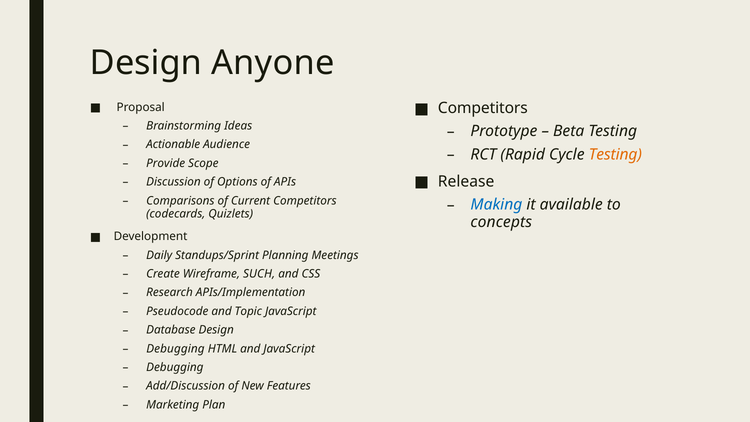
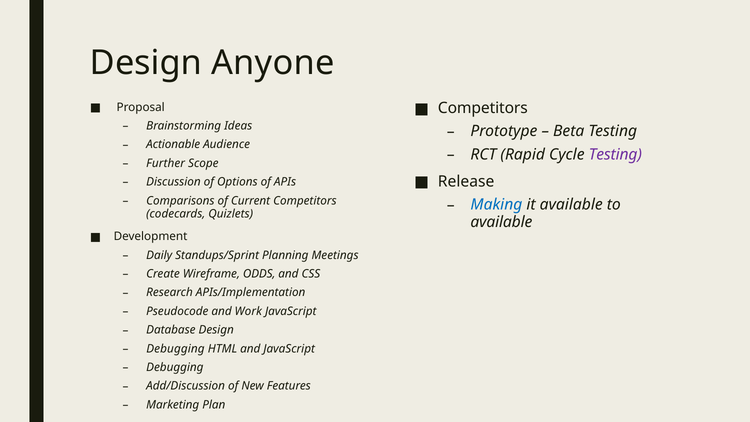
Testing colour: orange -> purple (615, 154)
Provide: Provide -> Further (166, 163)
concepts: concepts -> available (501, 222)
SUCH: SUCH -> ODDS (259, 274)
Topic: Topic -> Work (248, 311)
